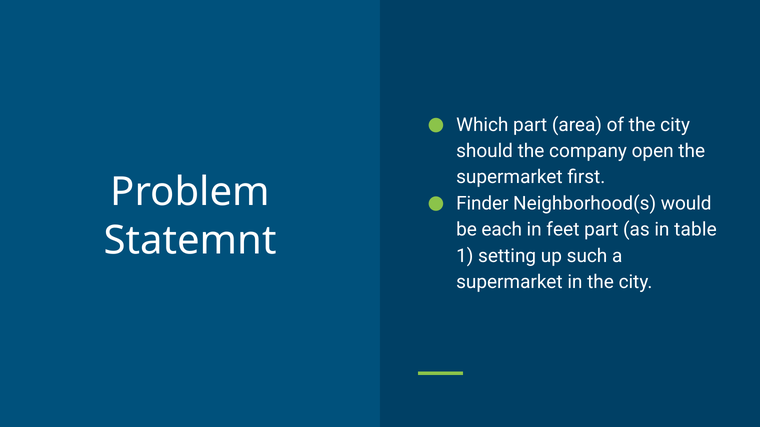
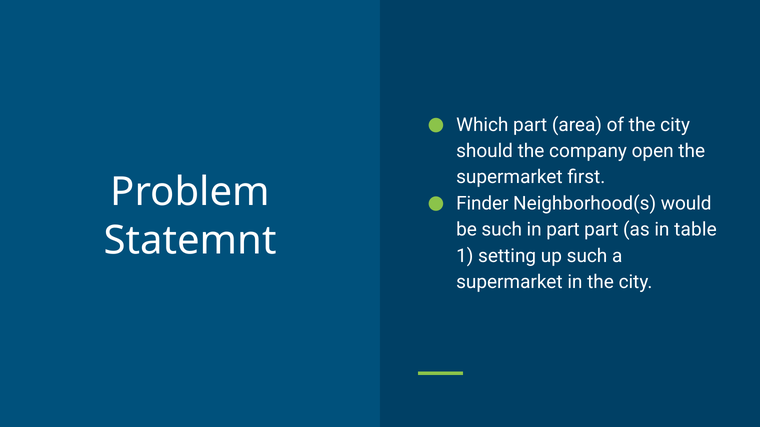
be each: each -> such (502, 230)
in feet: feet -> part (563, 230)
